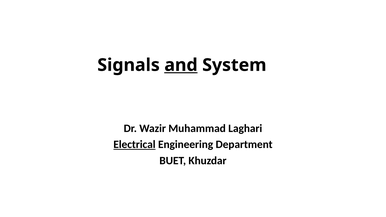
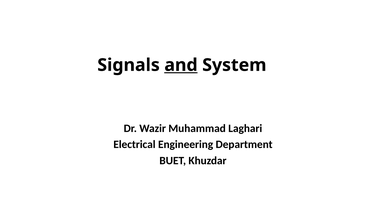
Electrical underline: present -> none (134, 145)
